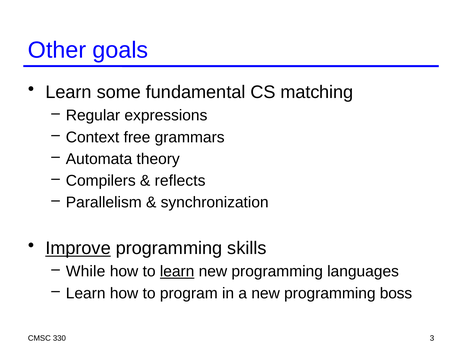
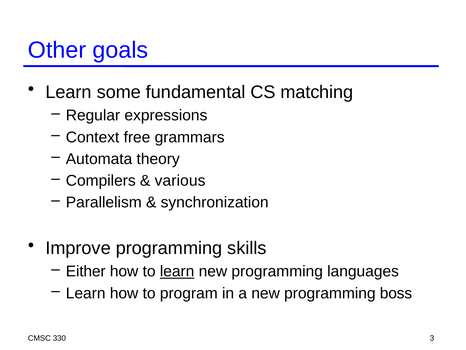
reflects: reflects -> various (180, 180)
Improve underline: present -> none (78, 248)
While: While -> Either (86, 271)
